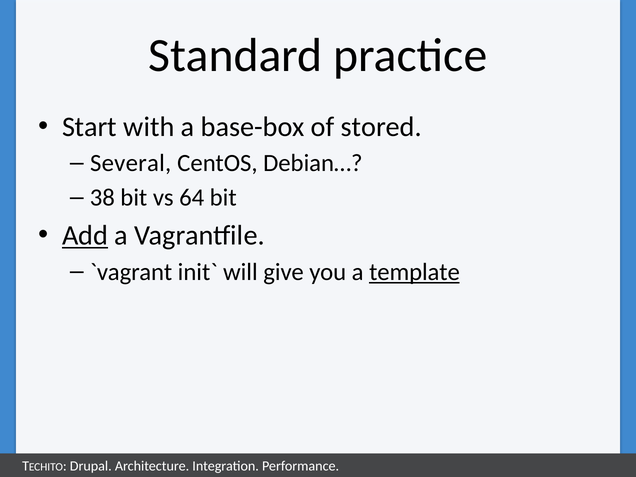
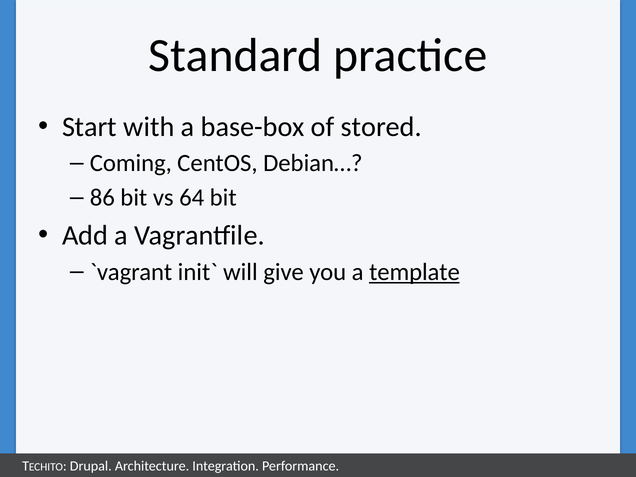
Several: Several -> Coming (131, 163)
38: 38 -> 86 (102, 198)
Add underline: present -> none (85, 236)
